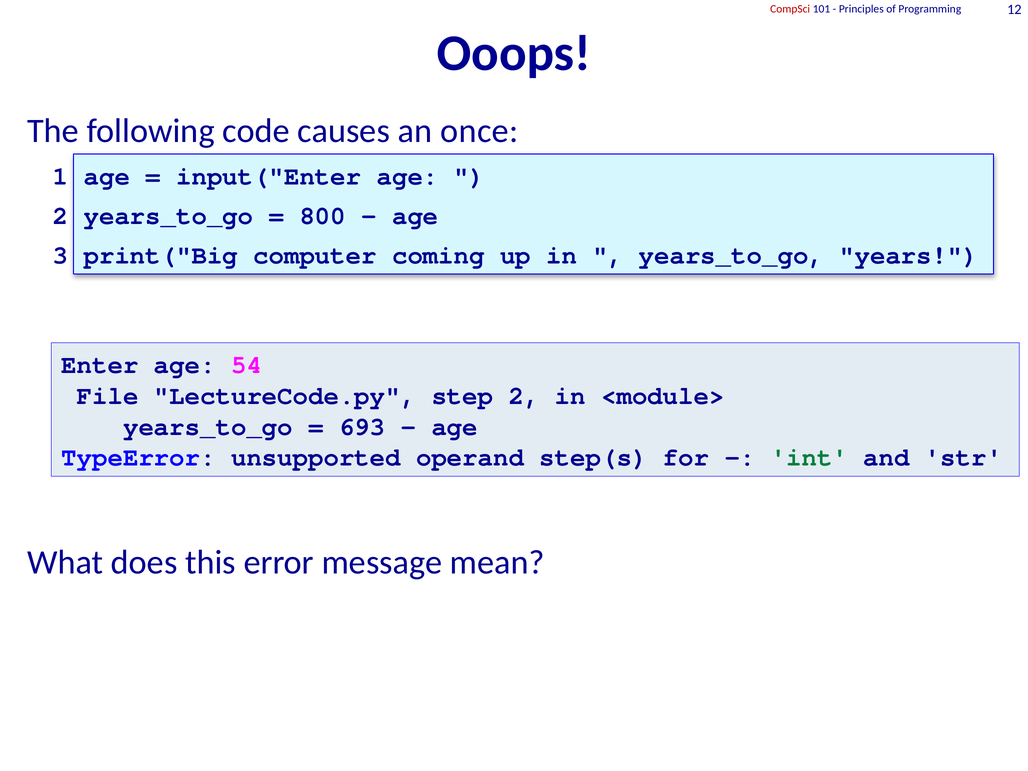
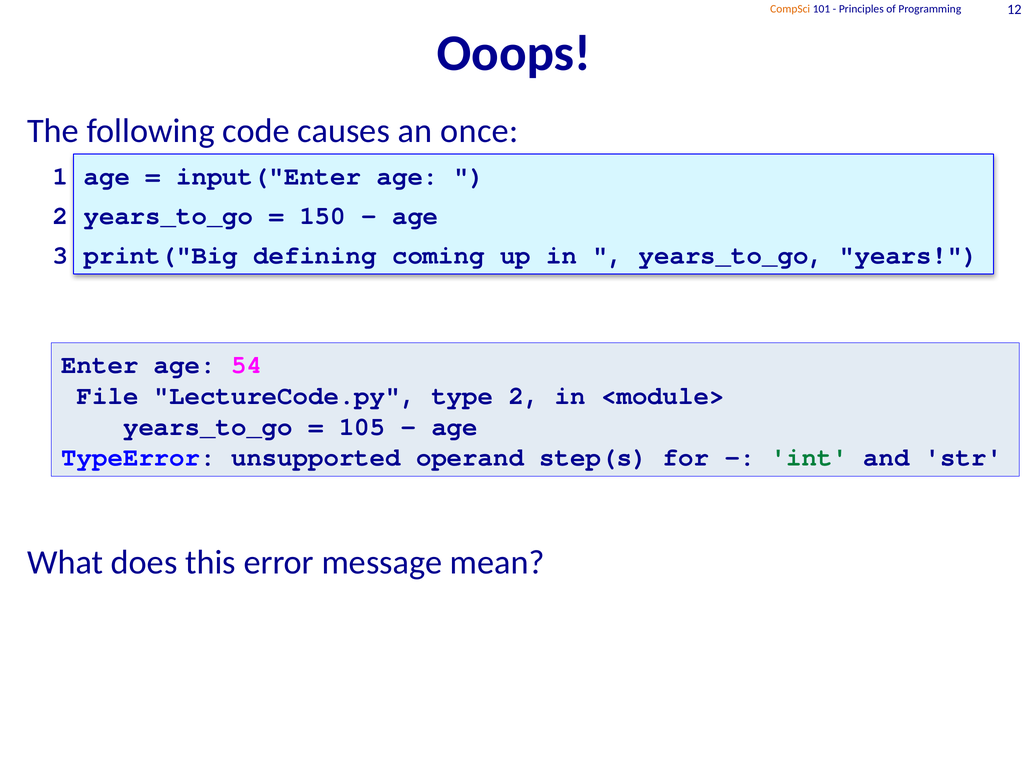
CompSci colour: red -> orange (790, 9)
800: 800 -> 150 (323, 216)
computer: computer -> defining (315, 255)
step: step -> type (462, 396)
693: 693 -> 105 (362, 427)
